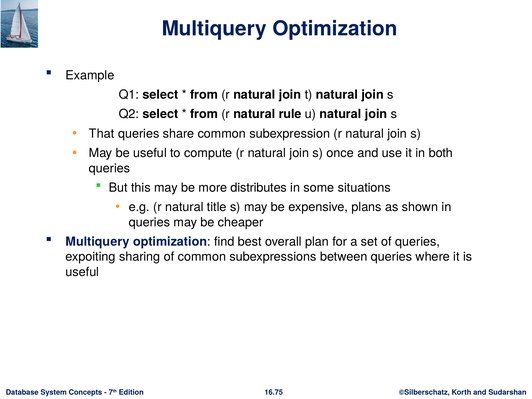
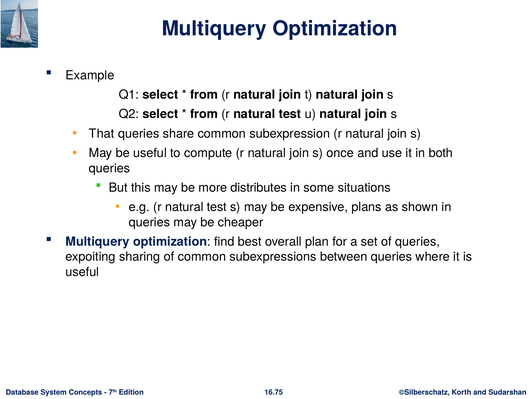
from r natural rule: rule -> test (290, 114)
e.g r natural title: title -> test (217, 207)
